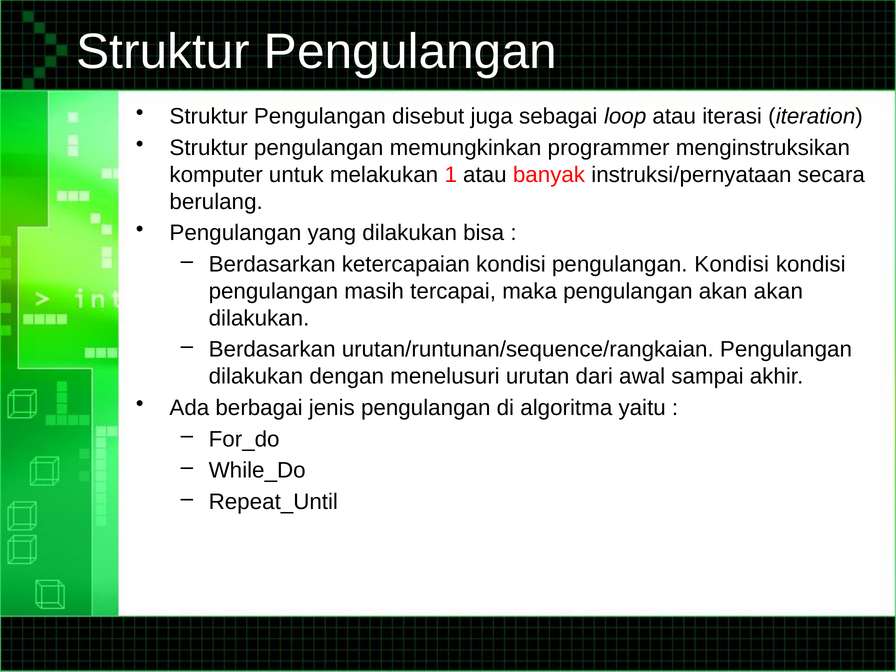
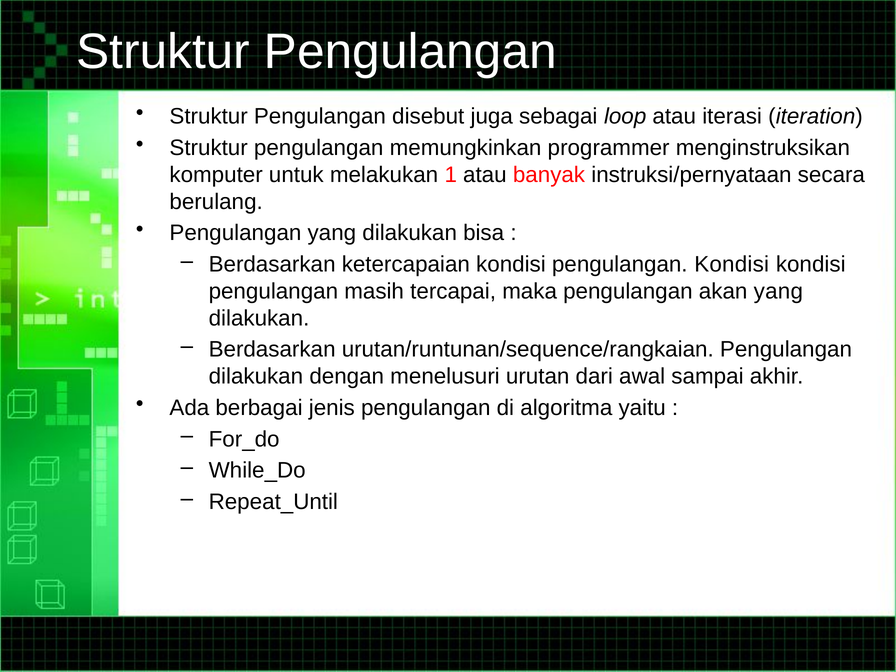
akan akan: akan -> yang (778, 291)
